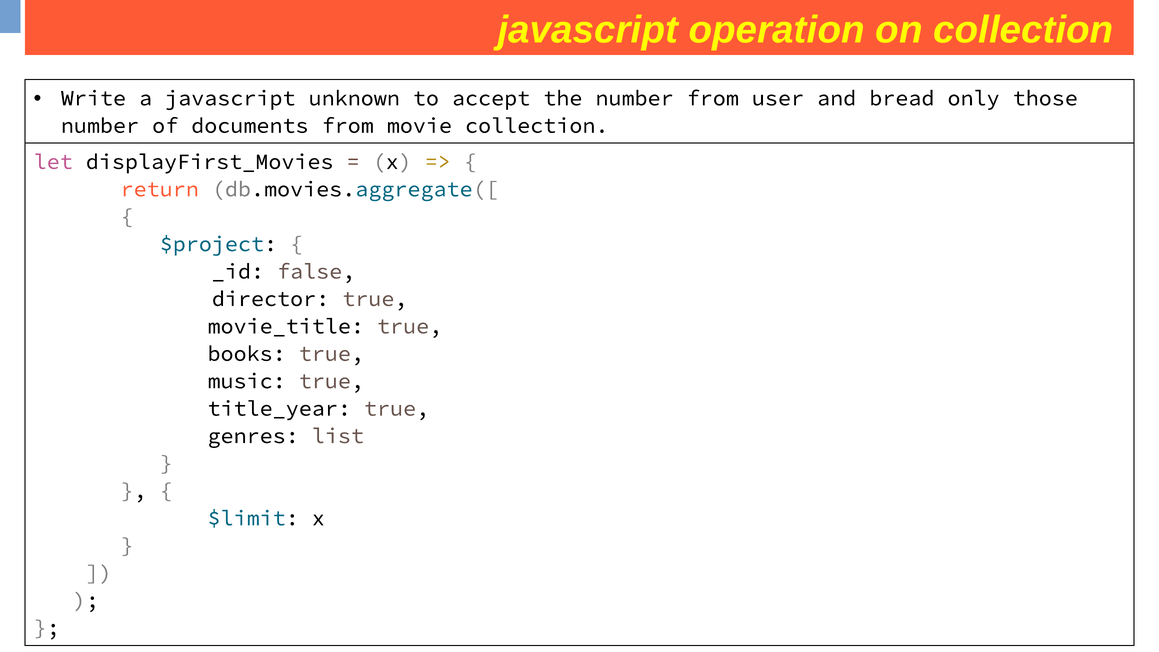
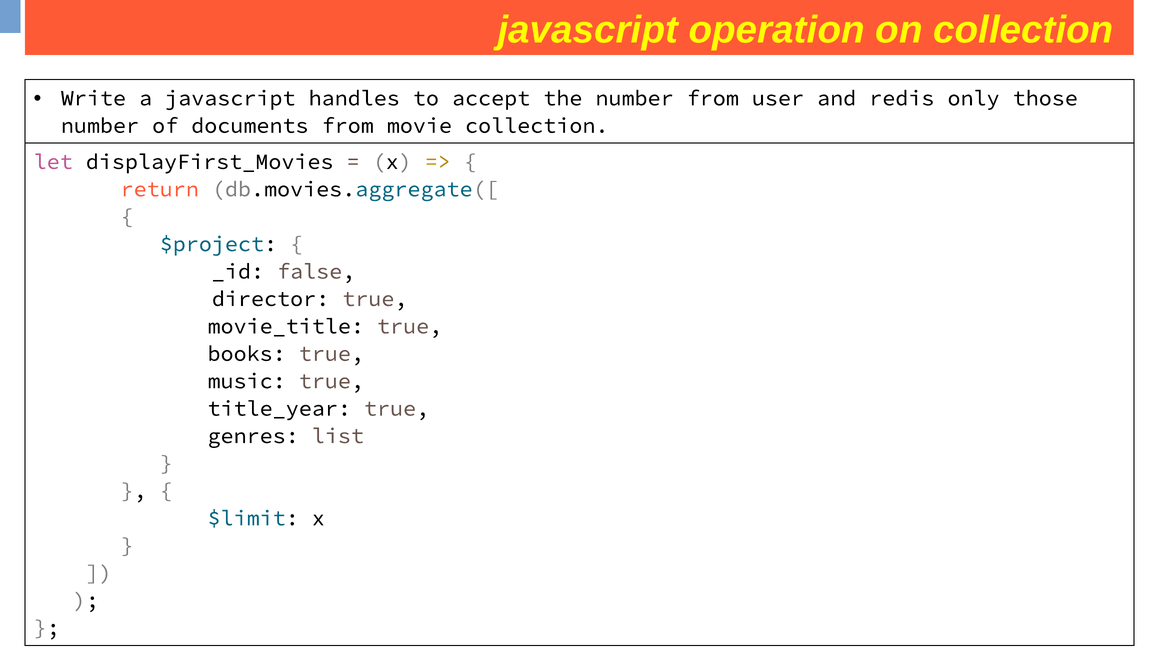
unknown: unknown -> handles (354, 98)
bread: bread -> redis (902, 98)
